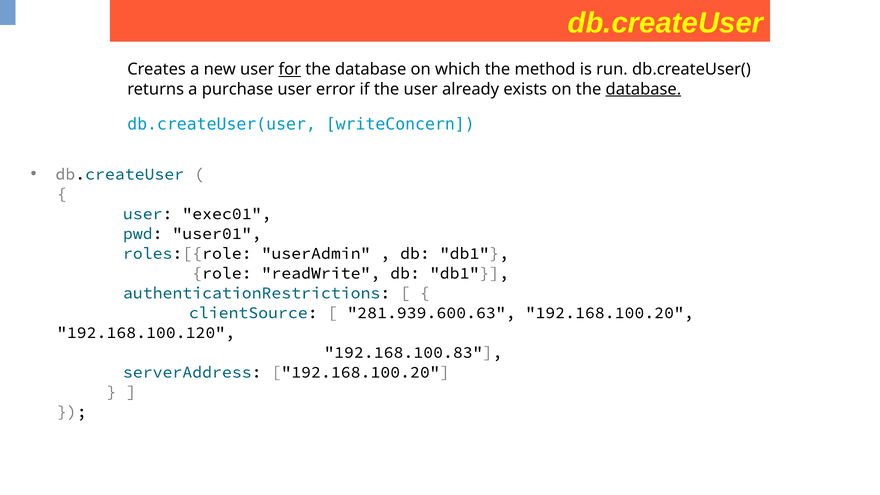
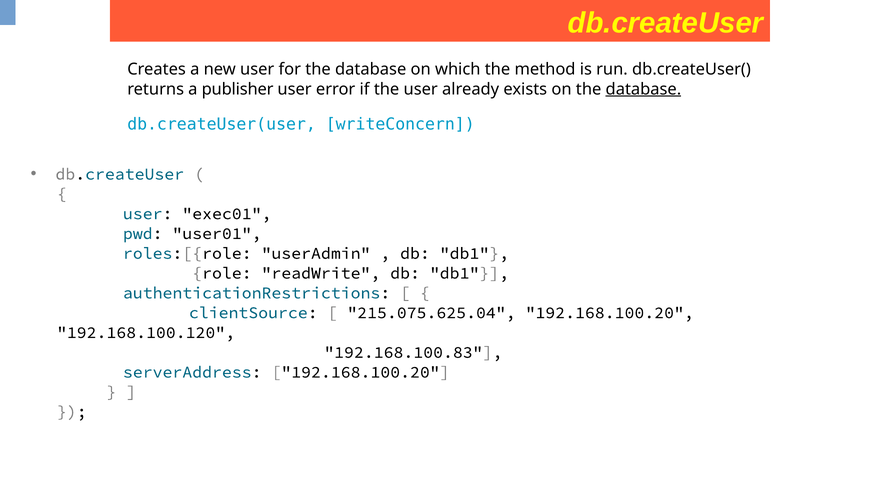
for underline: present -> none (290, 69)
purchase: purchase -> publisher (238, 89)
281.939.600.63: 281.939.600.63 -> 215.075.625.04 (431, 313)
